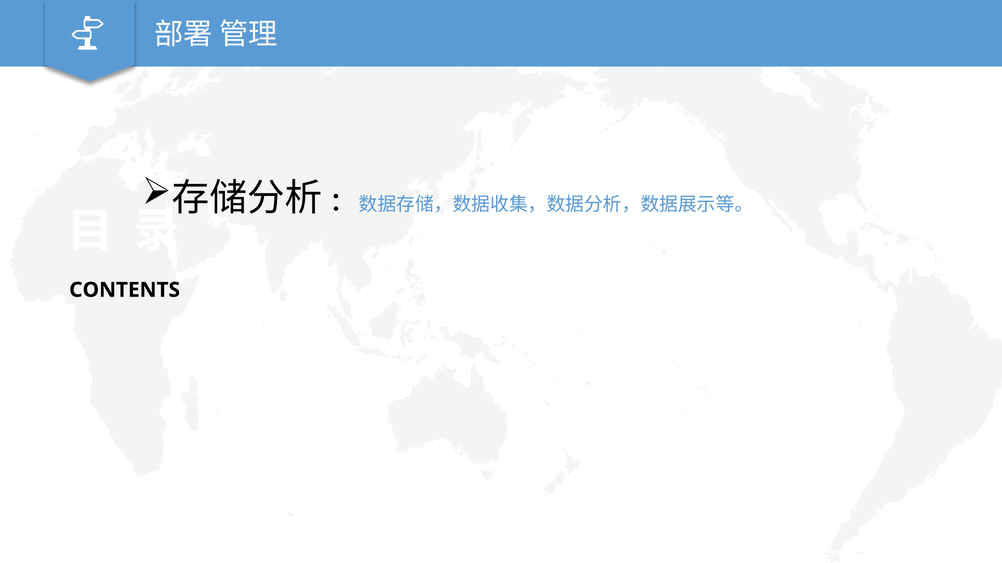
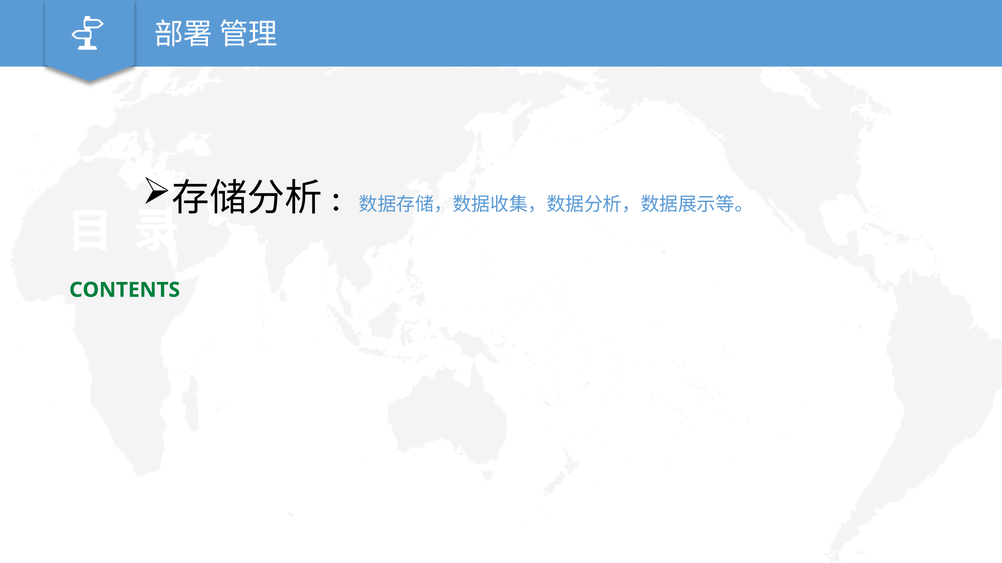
CONTENTS colour: black -> green (125, 290)
